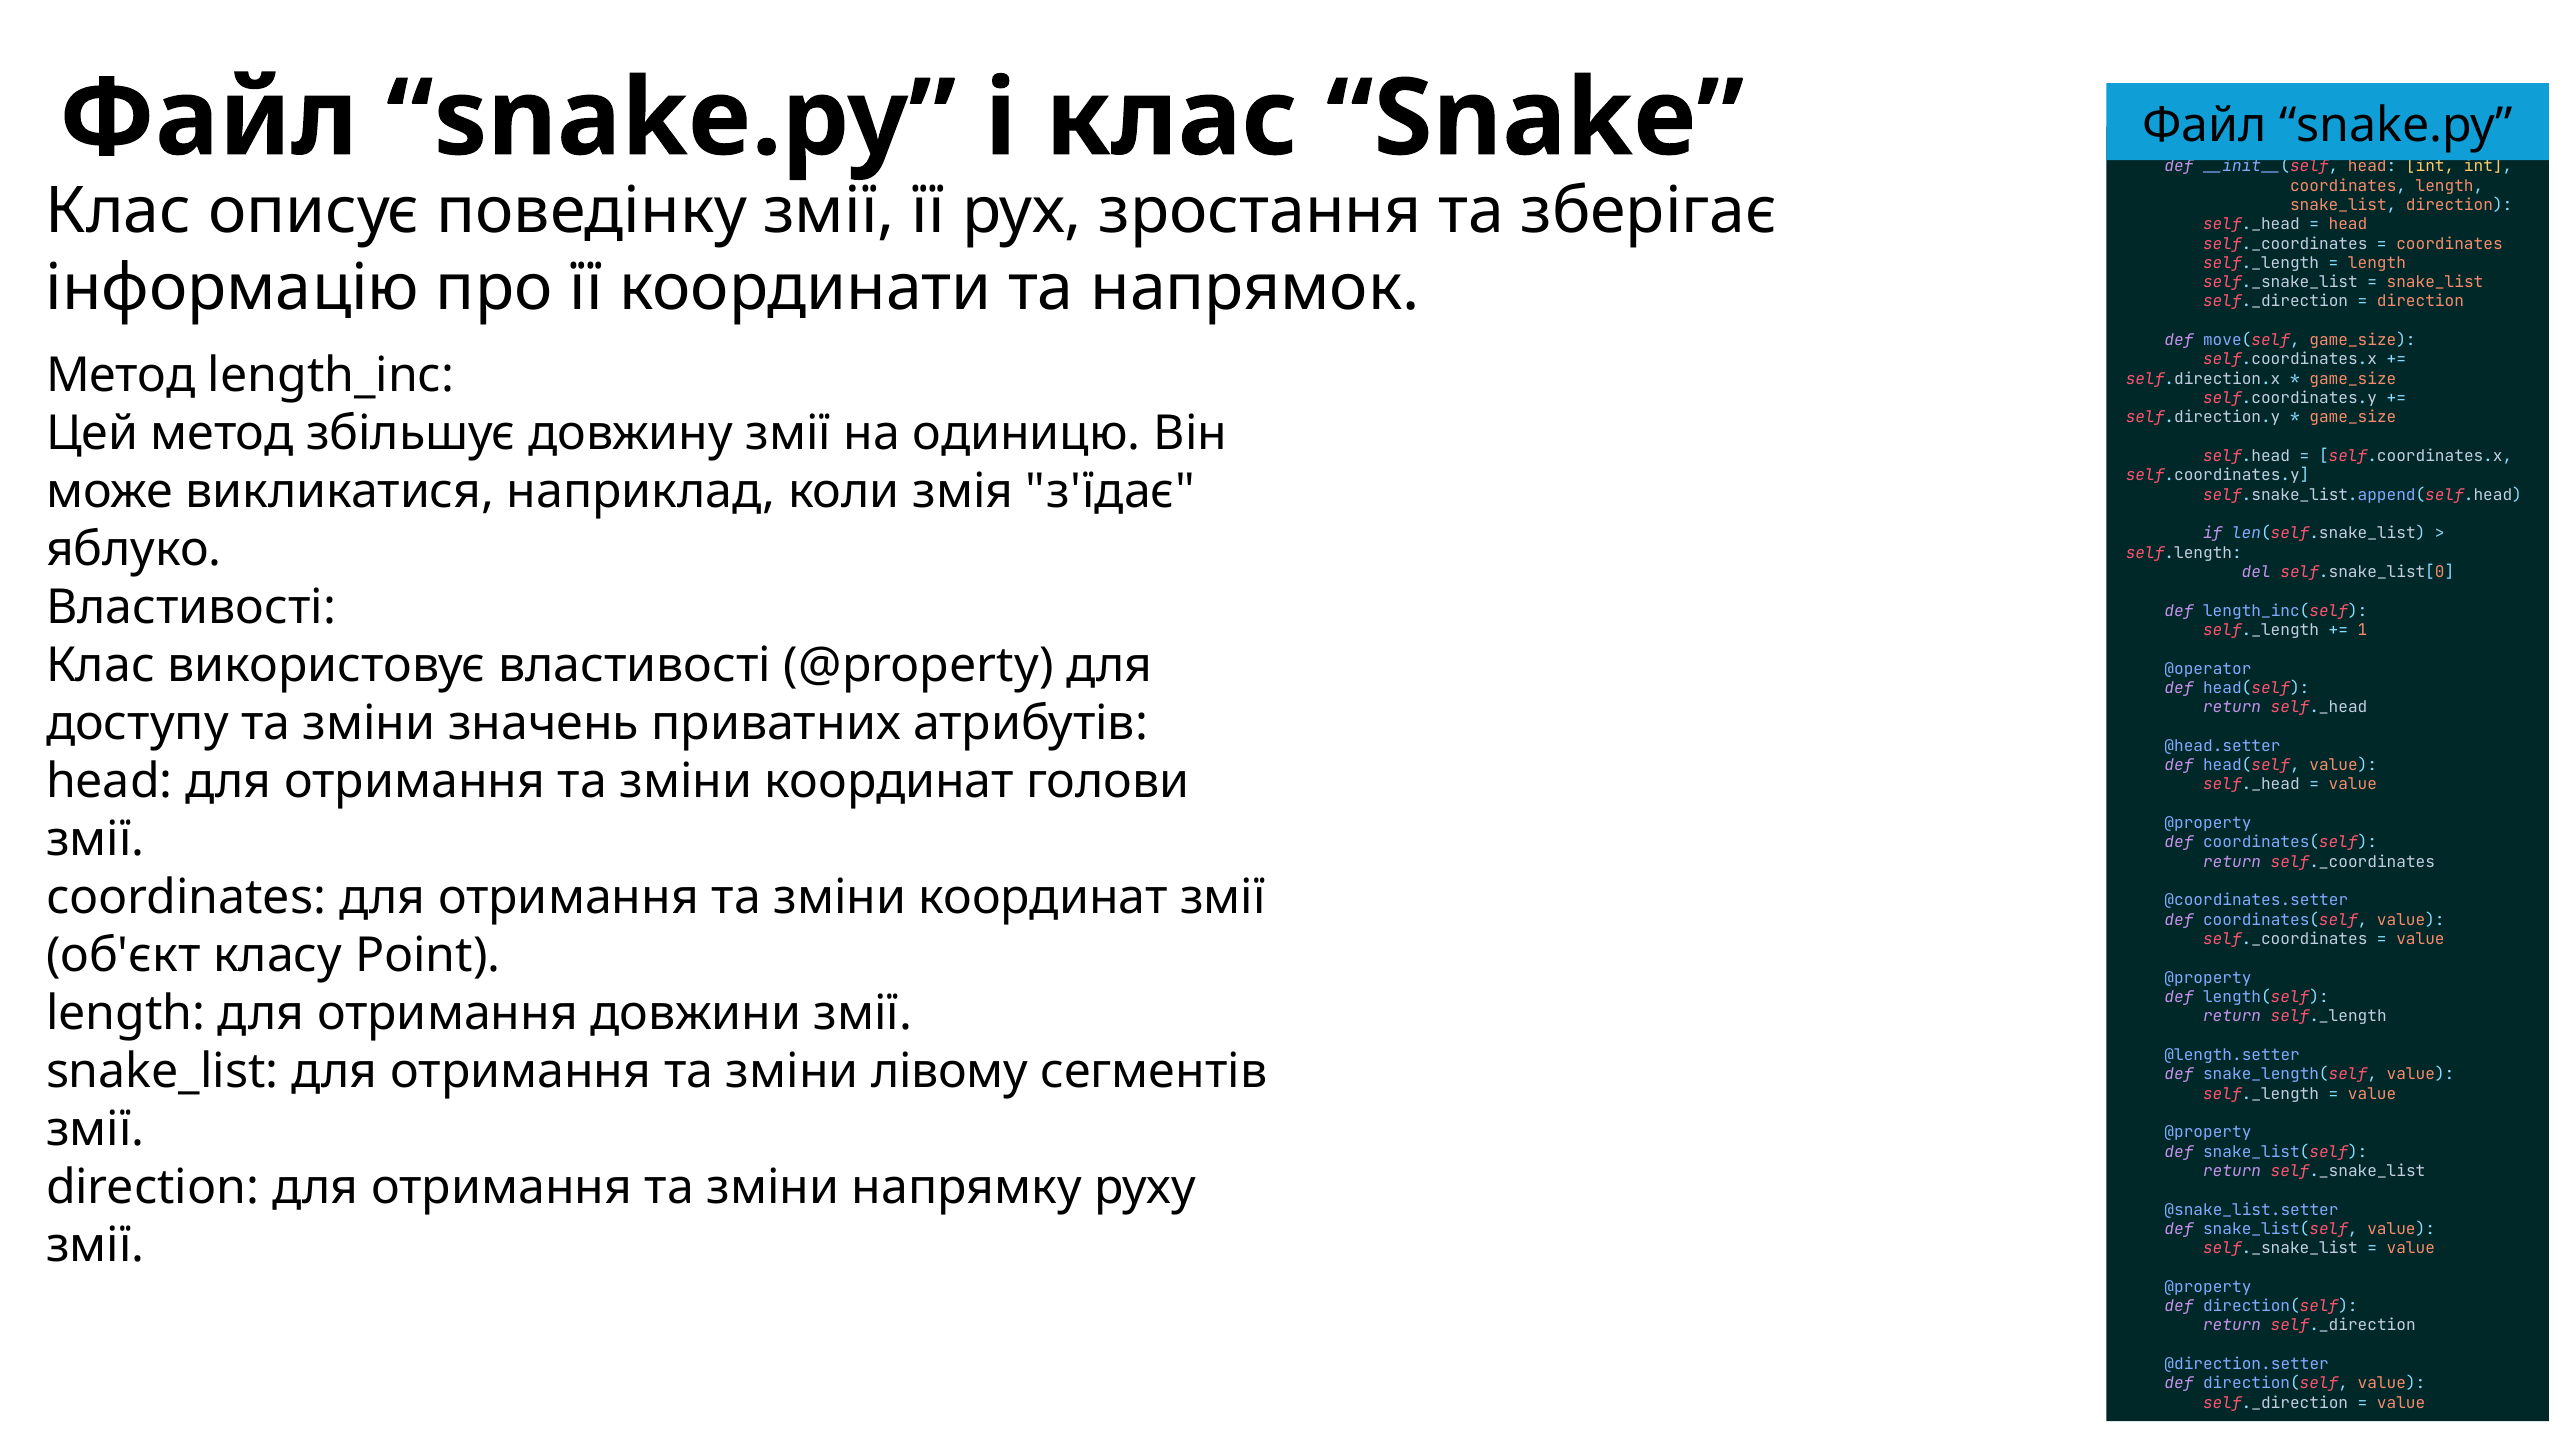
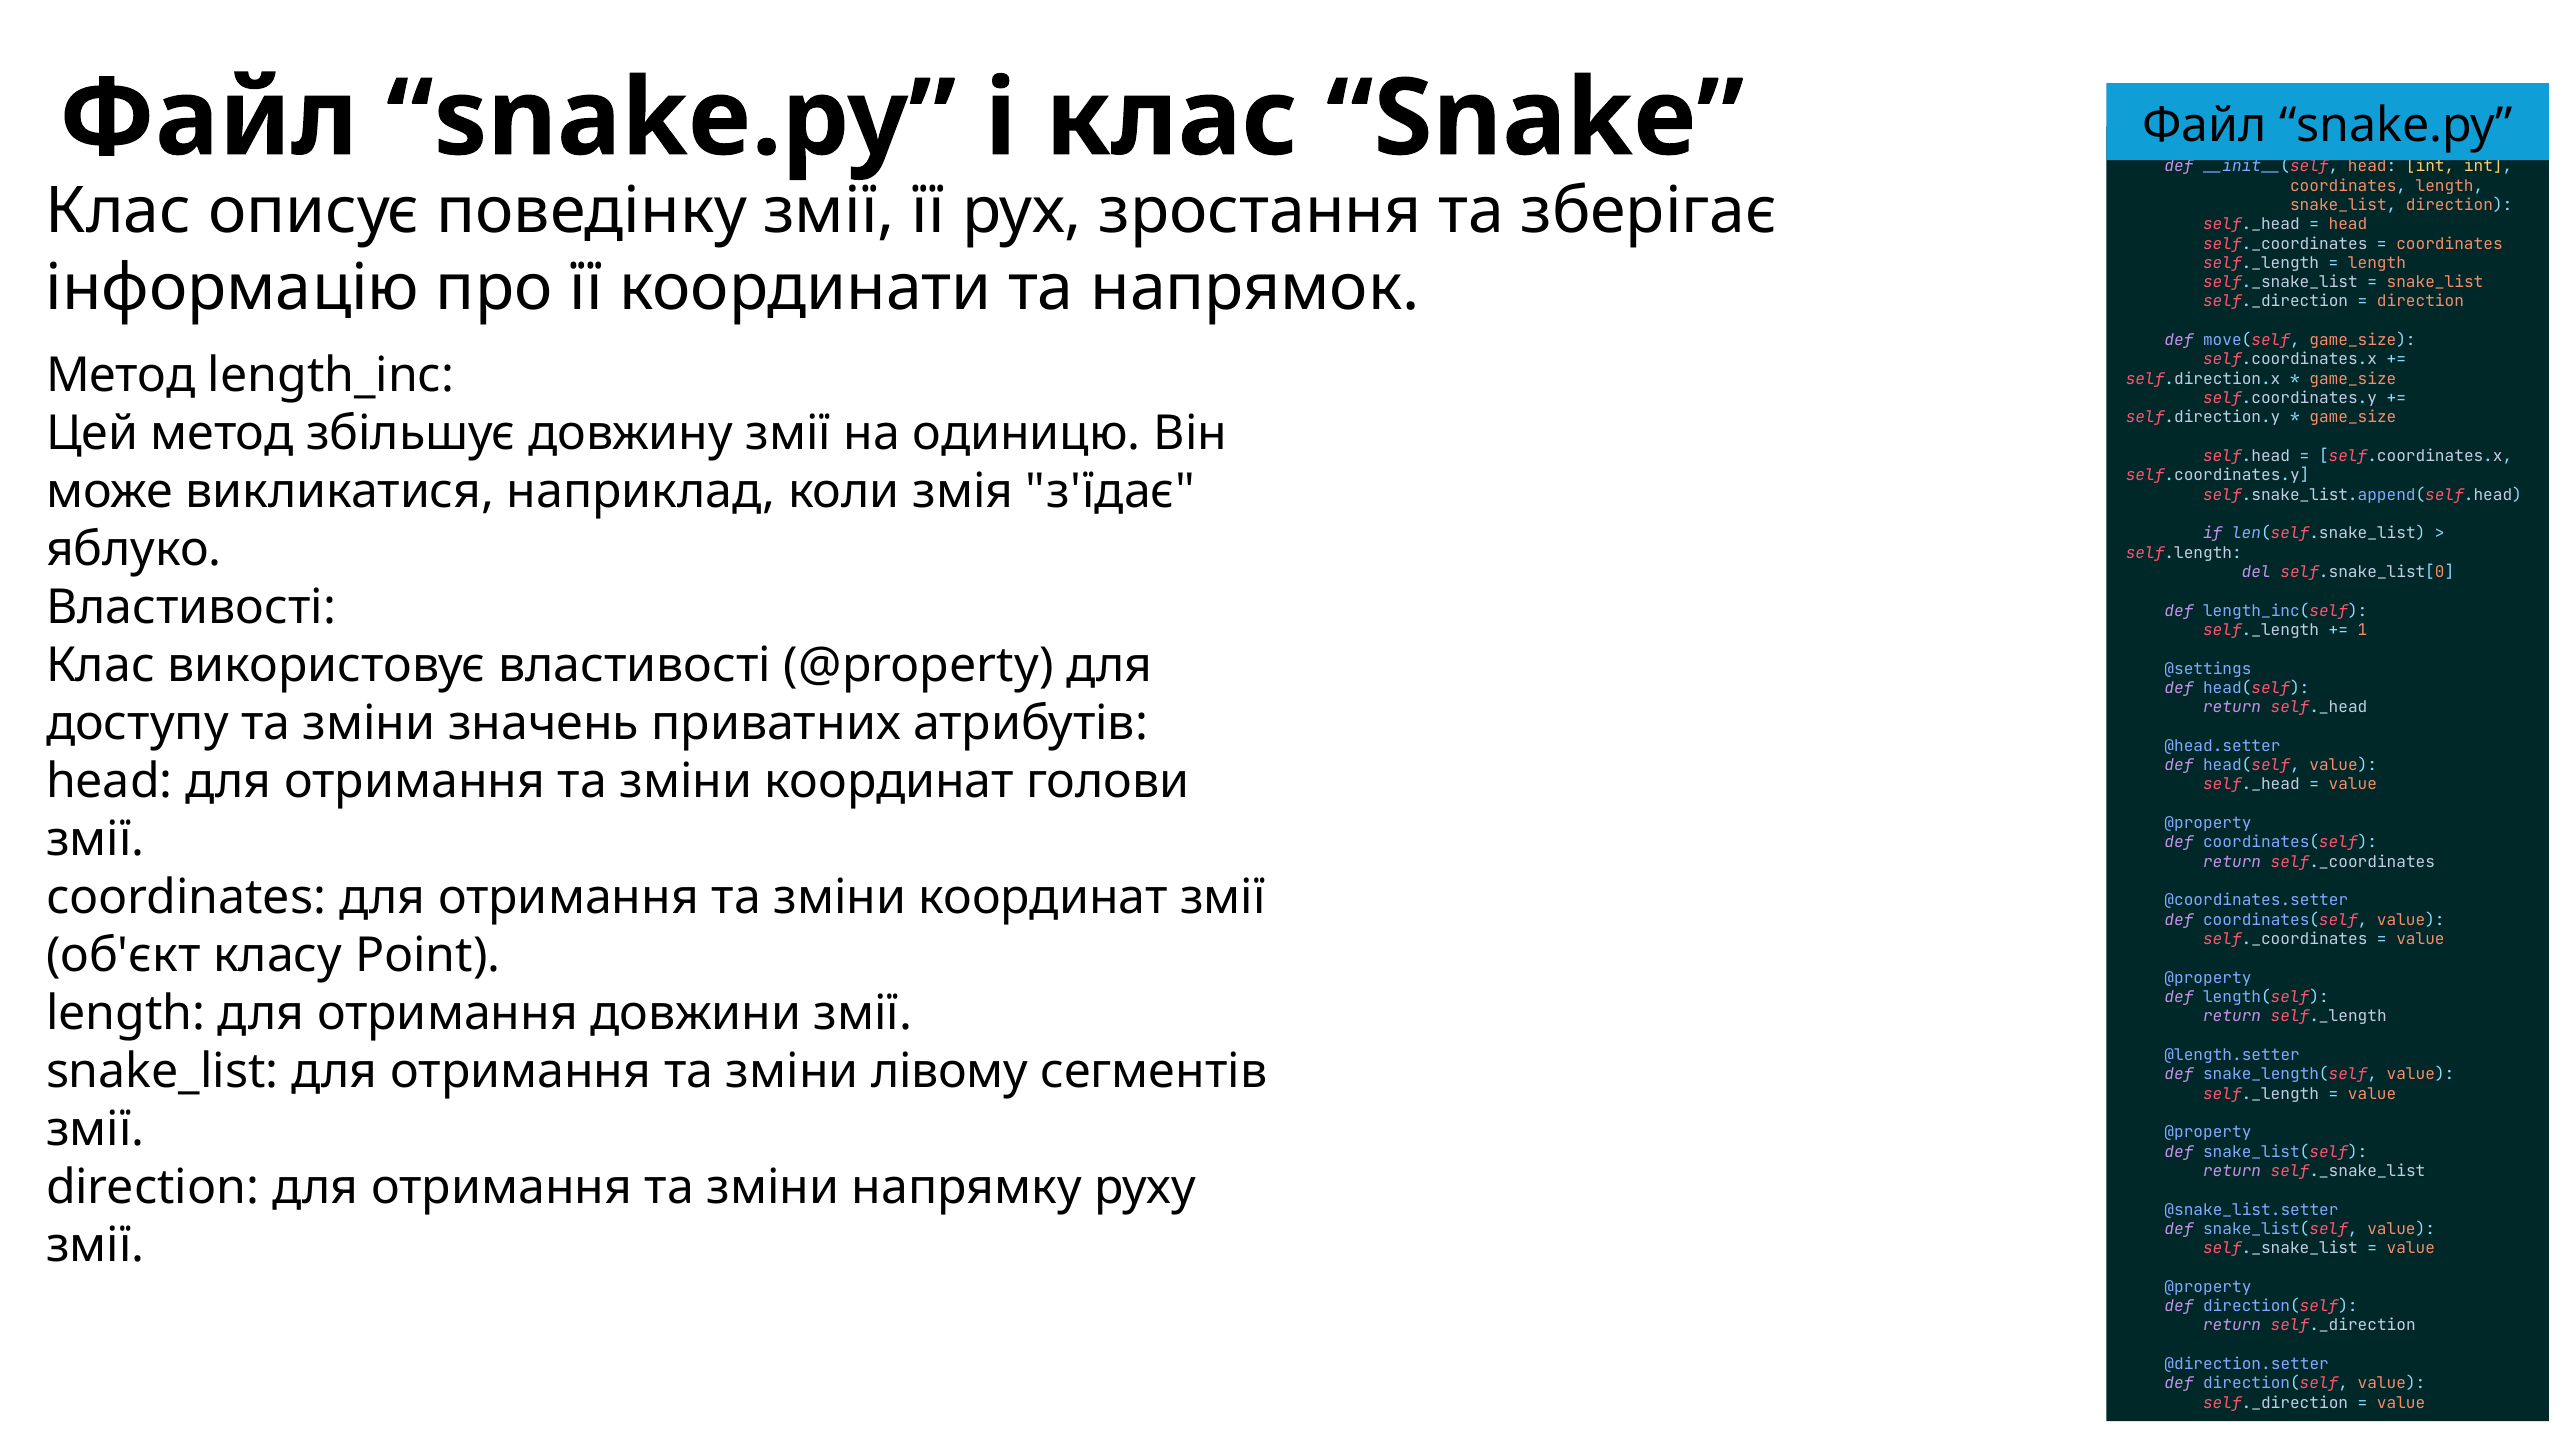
@operator: @operator -> @settings (2208, 669)
